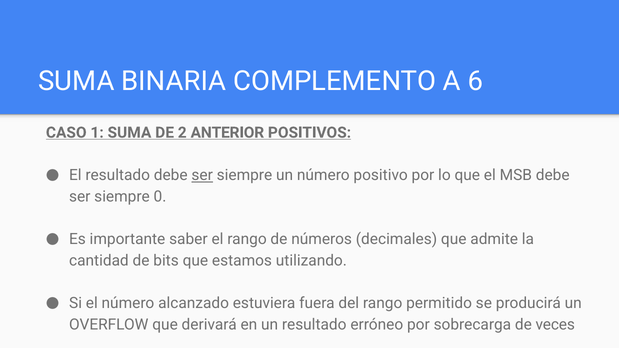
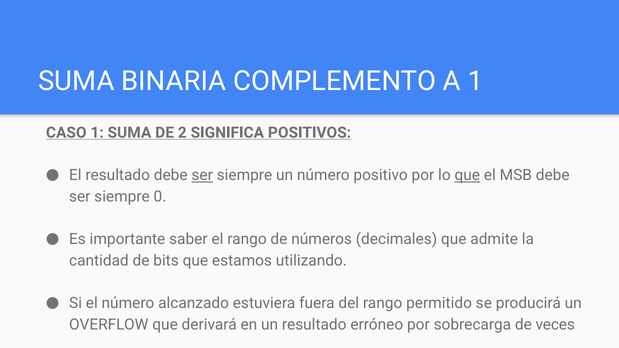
A 6: 6 -> 1 (475, 81)
ANTERIOR: ANTERIOR -> SIGNIFICA (227, 133)
que underline: none -> present (467, 175)
